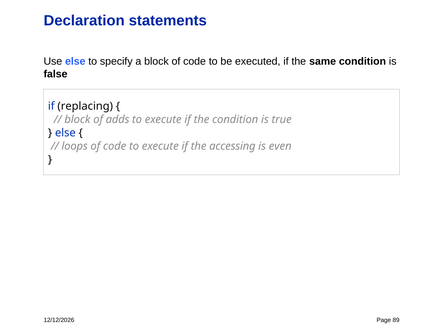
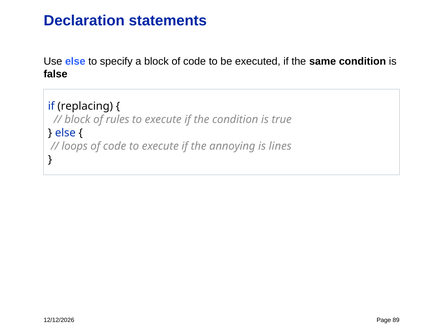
adds: adds -> rules (118, 120)
accessing: accessing -> annoying (232, 146)
even: even -> lines (280, 146)
